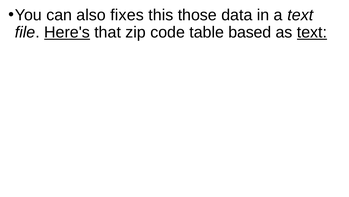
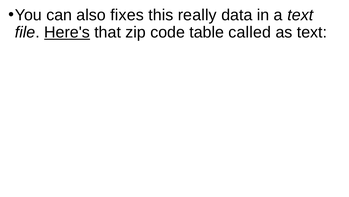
those: those -> really (197, 15)
based: based -> called (250, 32)
text underline: present -> none (312, 32)
